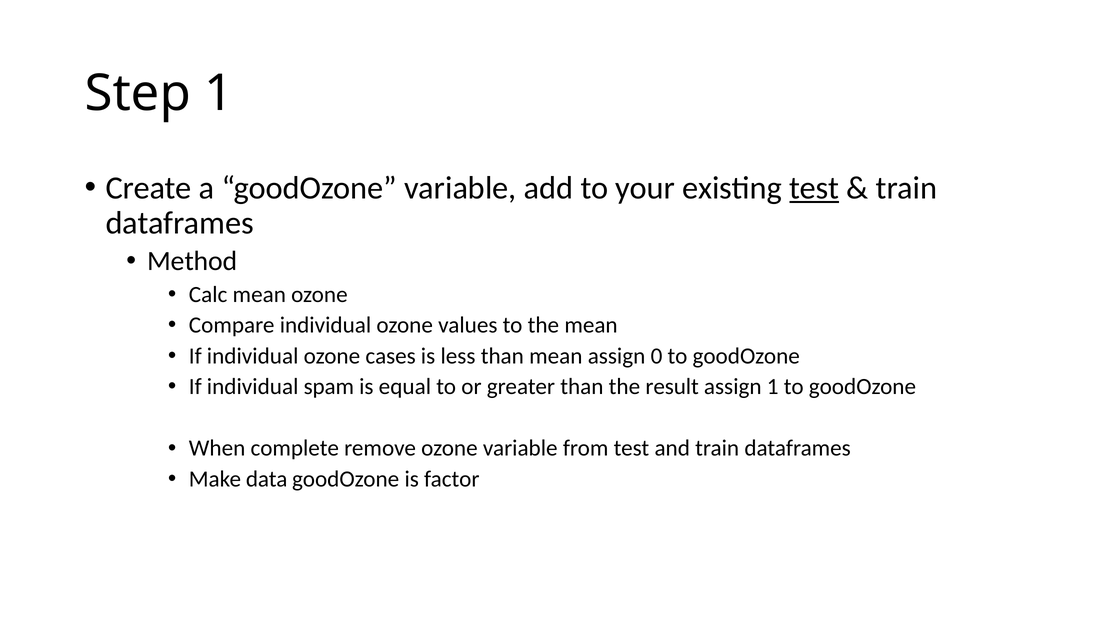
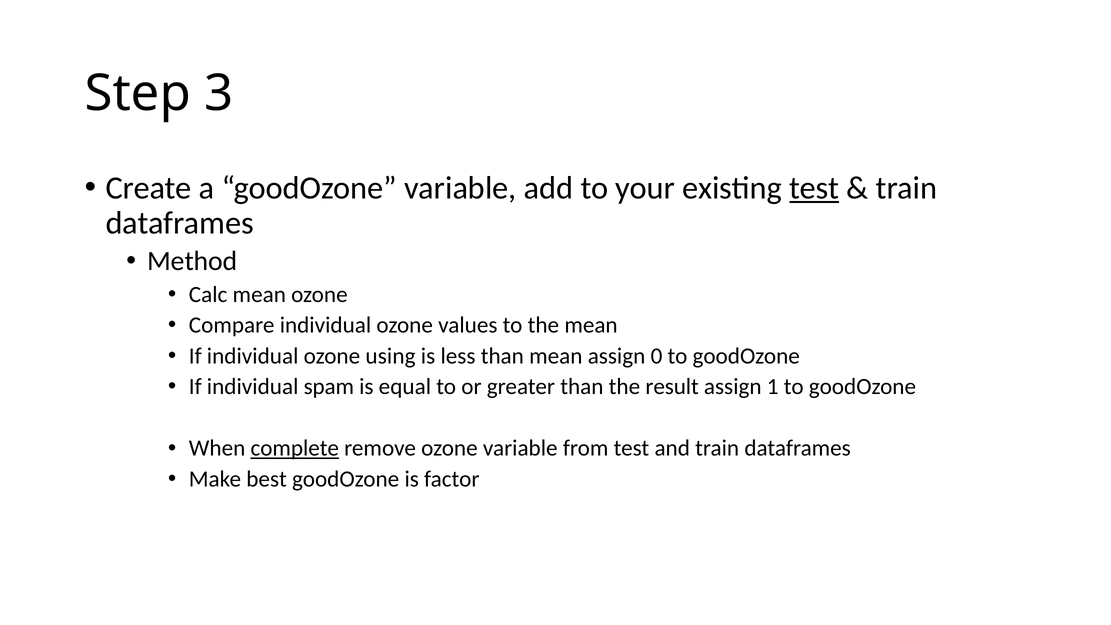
Step 1: 1 -> 3 (219, 93)
cases: cases -> using (391, 356)
complete underline: none -> present (295, 448)
data: data -> best (267, 479)
